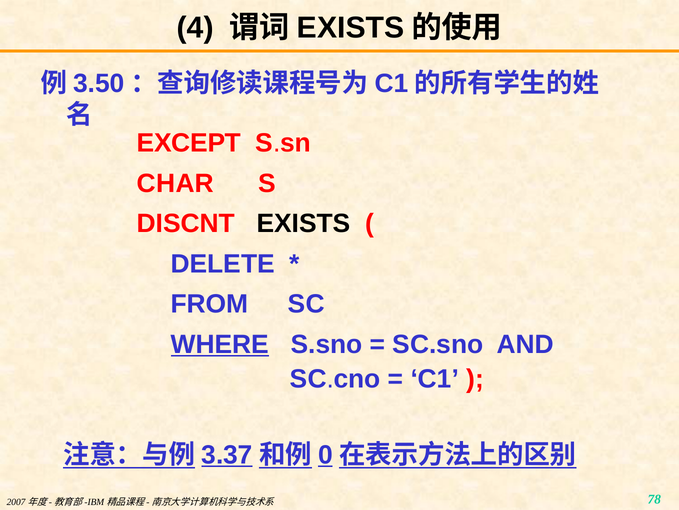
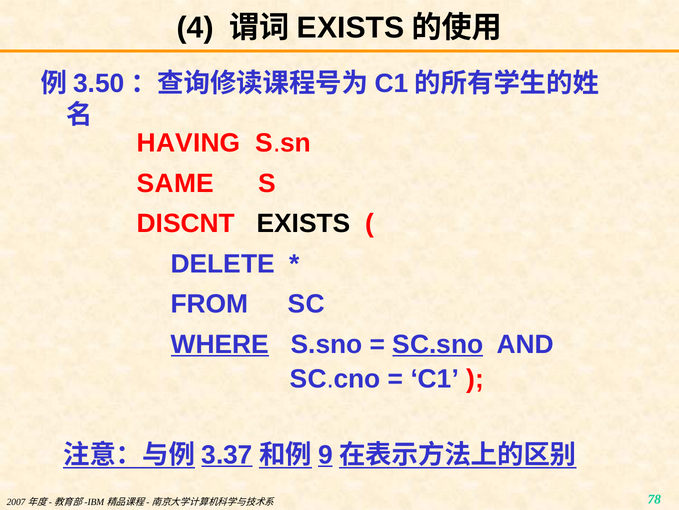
EXCEPT: EXCEPT -> HAVING (189, 143)
CHAR: CHAR -> SAME (175, 183)
SC.sno underline: none -> present (438, 344)
0: 0 -> 9 (325, 454)
